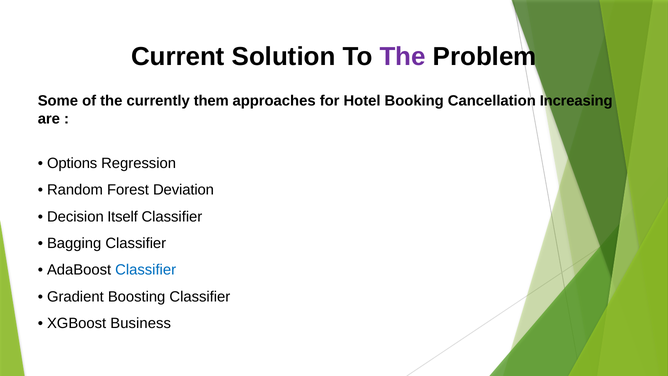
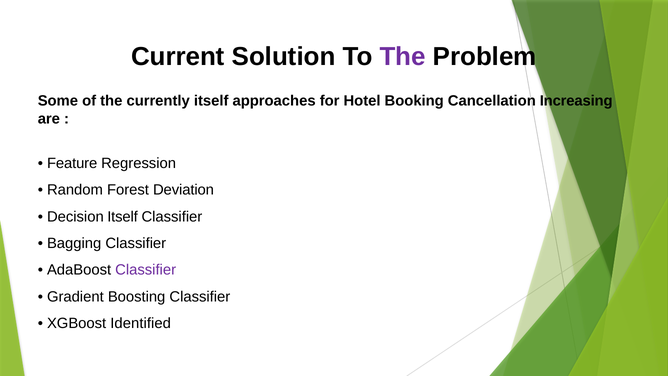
currently them: them -> itself (211, 101)
Options: Options -> Feature (72, 163)
Classifier colour: blue -> purple (146, 270)
Business: Business -> Identified (141, 323)
